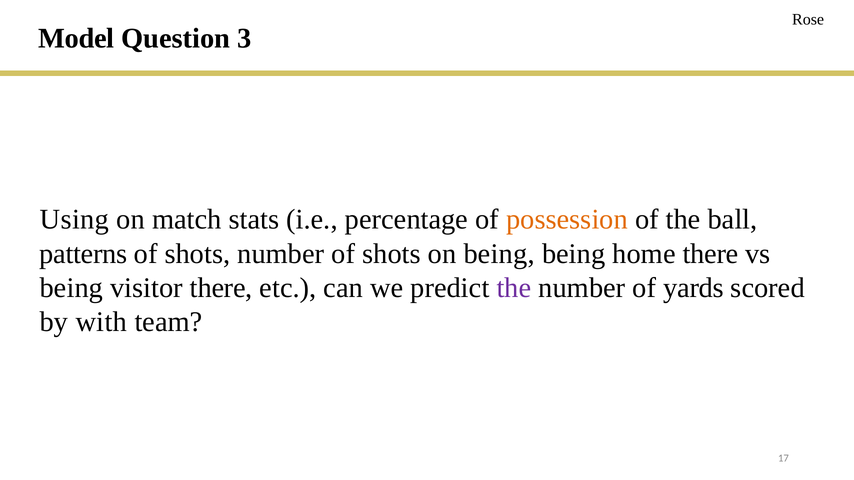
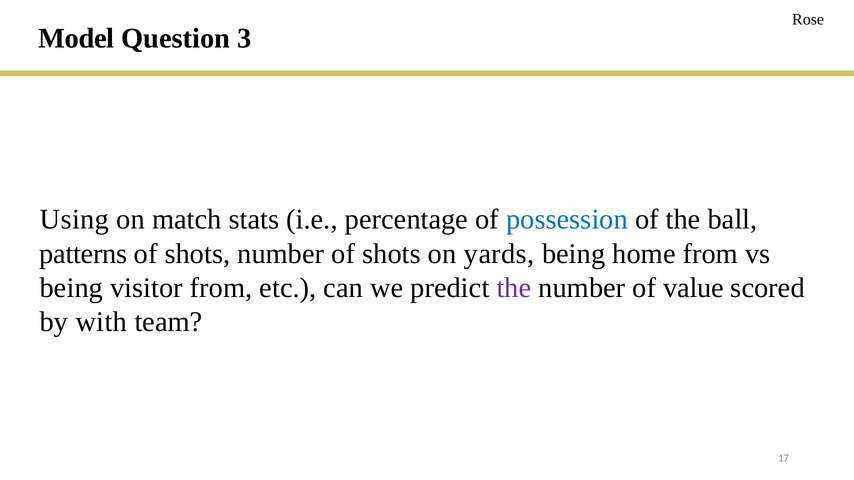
possession colour: orange -> blue (567, 220)
on being: being -> yards (499, 254)
home there: there -> from (710, 254)
visitor there: there -> from (221, 288)
yards: yards -> value (694, 288)
